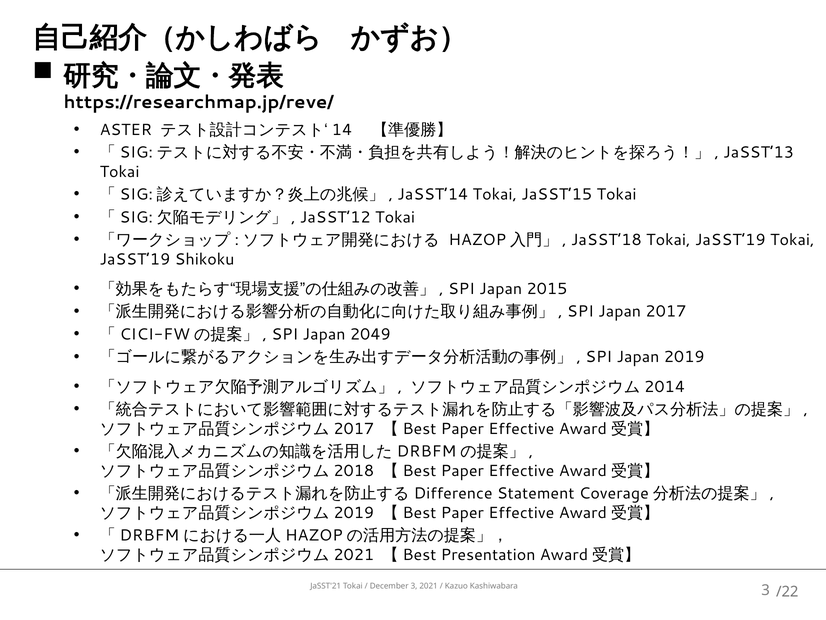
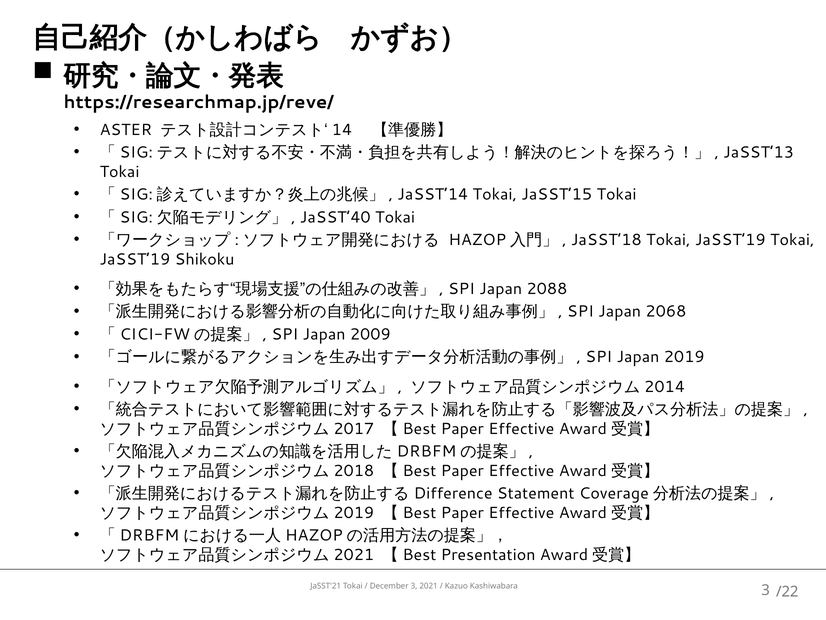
JaSST’12: JaSST’12 -> JaSST’40 (335, 217)
2015: 2015 -> 2088 (547, 289)
2017: 2017 -> 2068 (666, 312)
2049: 2049 -> 2009 (370, 334)
